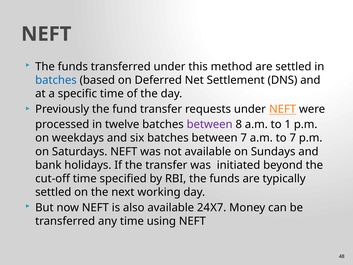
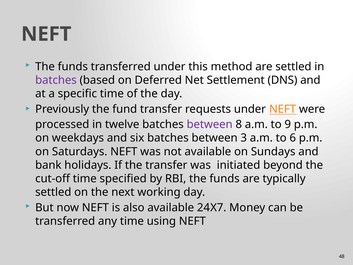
batches colour: blue -> purple (56, 80)
1: 1 -> 9 (288, 124)
between 7: 7 -> 3 (244, 138)
to 7: 7 -> 6 (293, 138)
